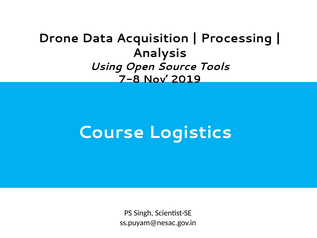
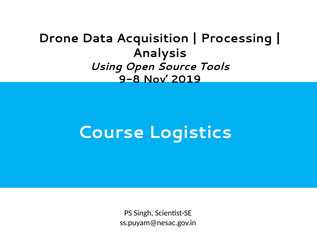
7-8: 7-8 -> 9-8 (129, 79)
